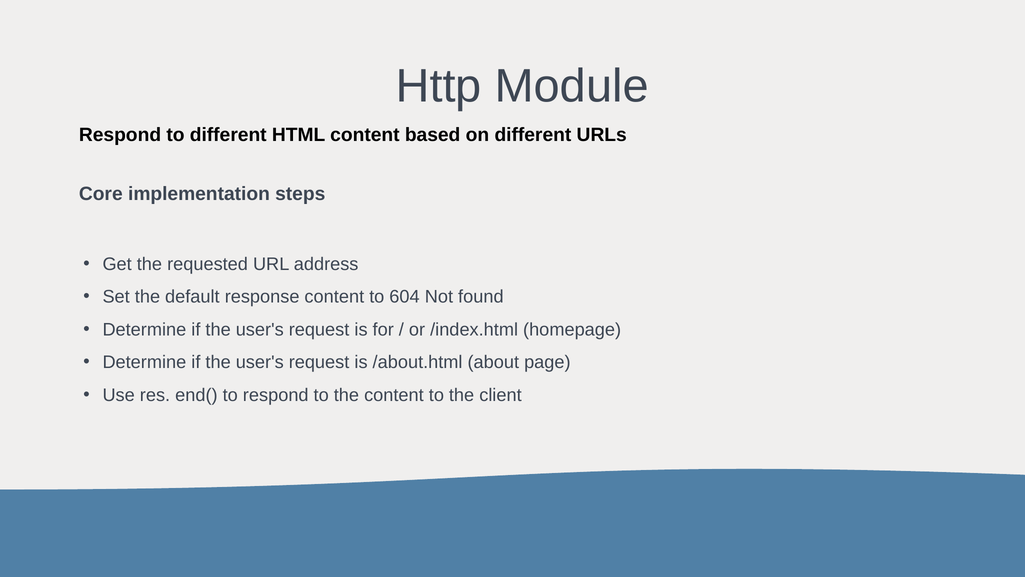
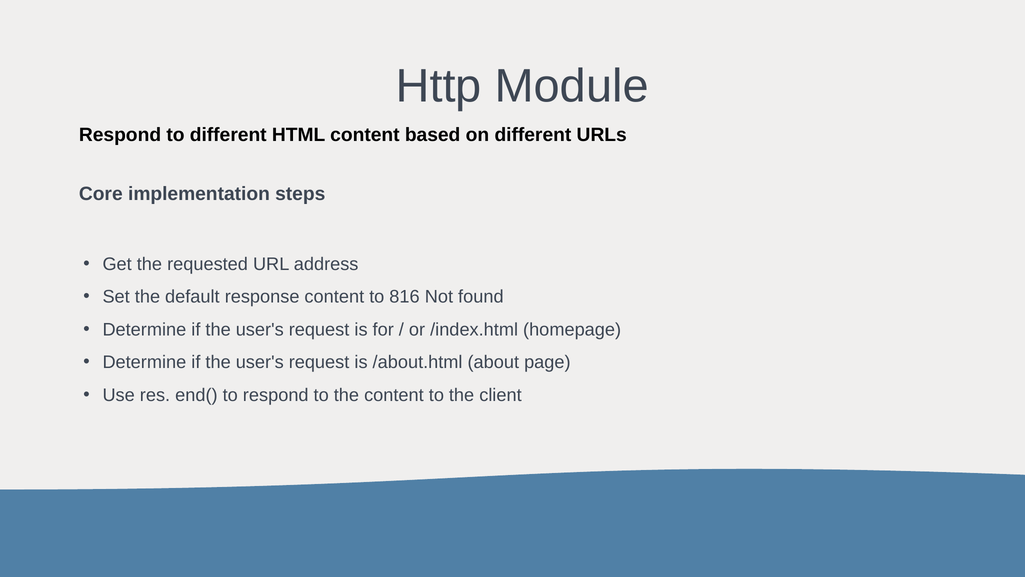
604: 604 -> 816 (405, 297)
